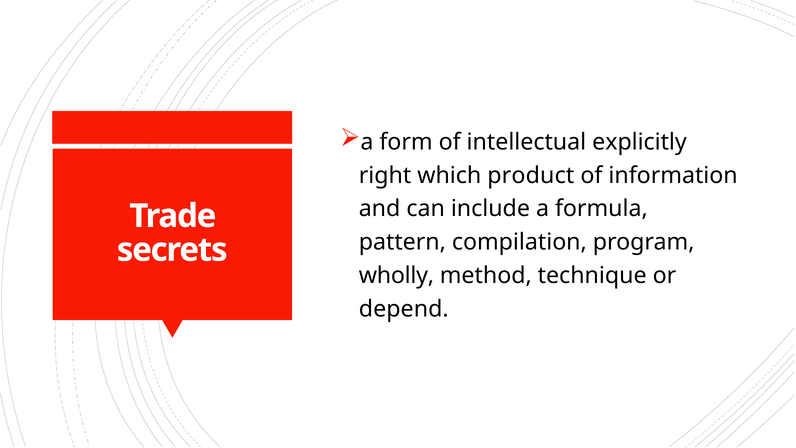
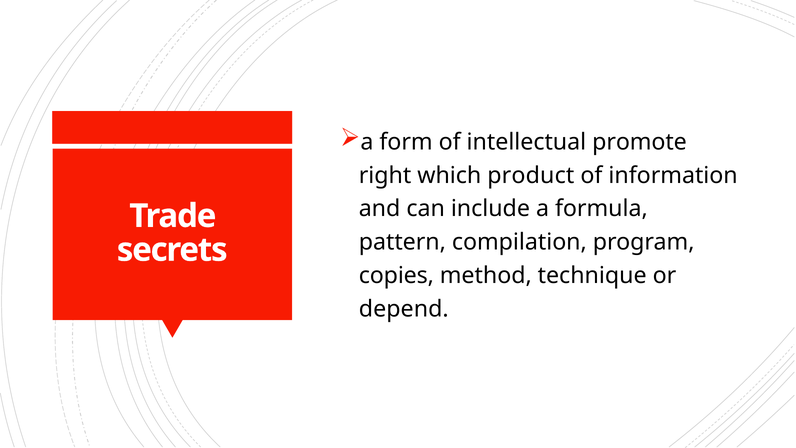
explicitly: explicitly -> promote (640, 142)
wholly: wholly -> copies (396, 275)
